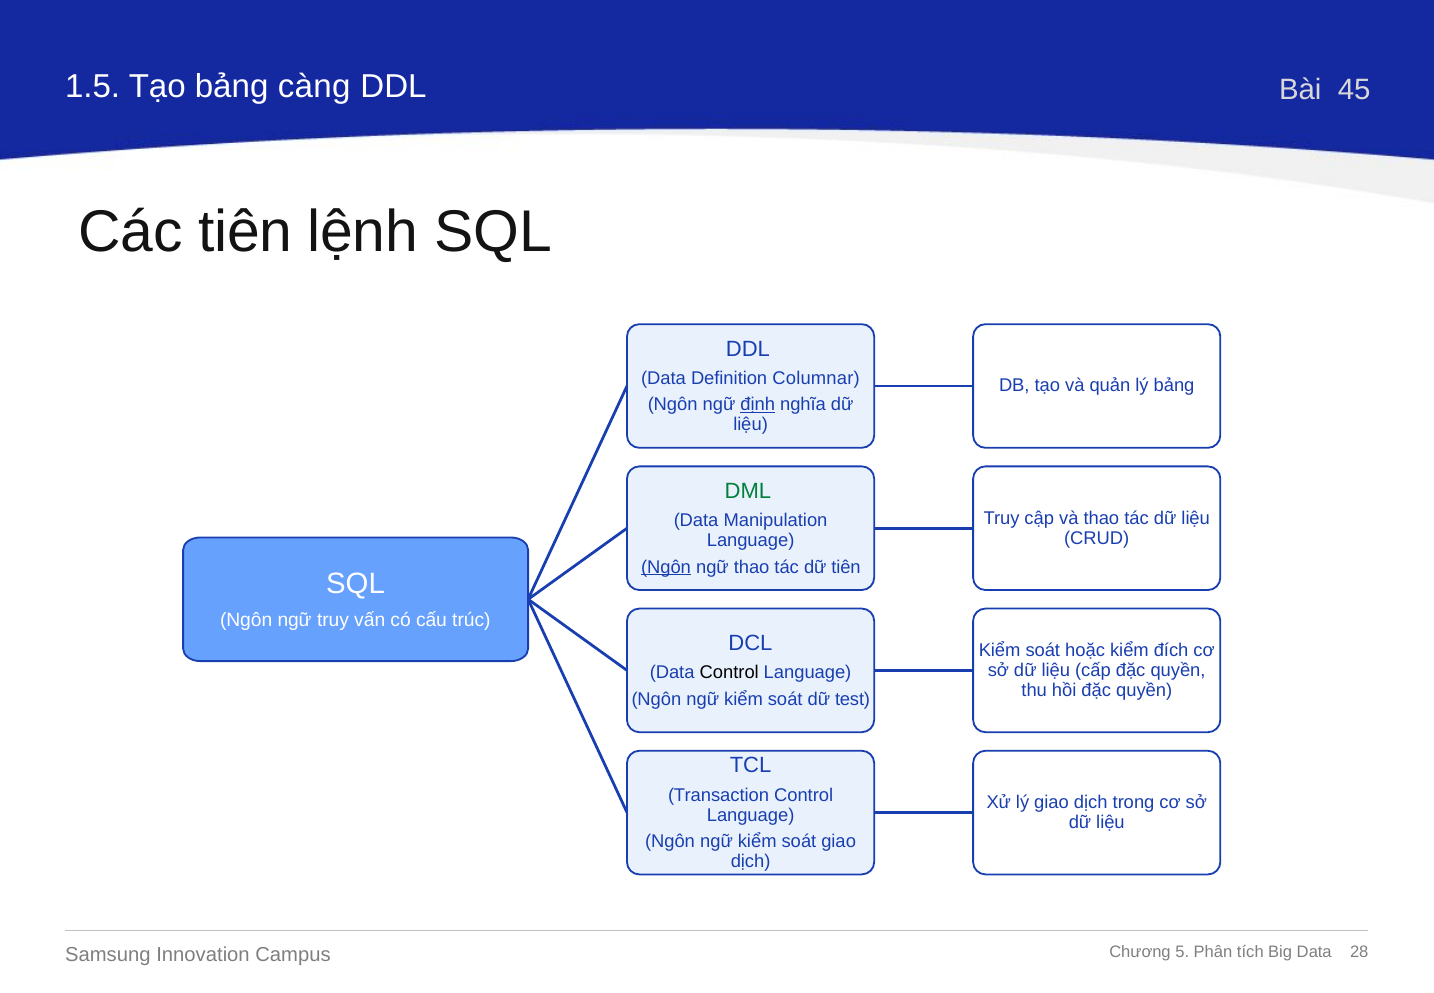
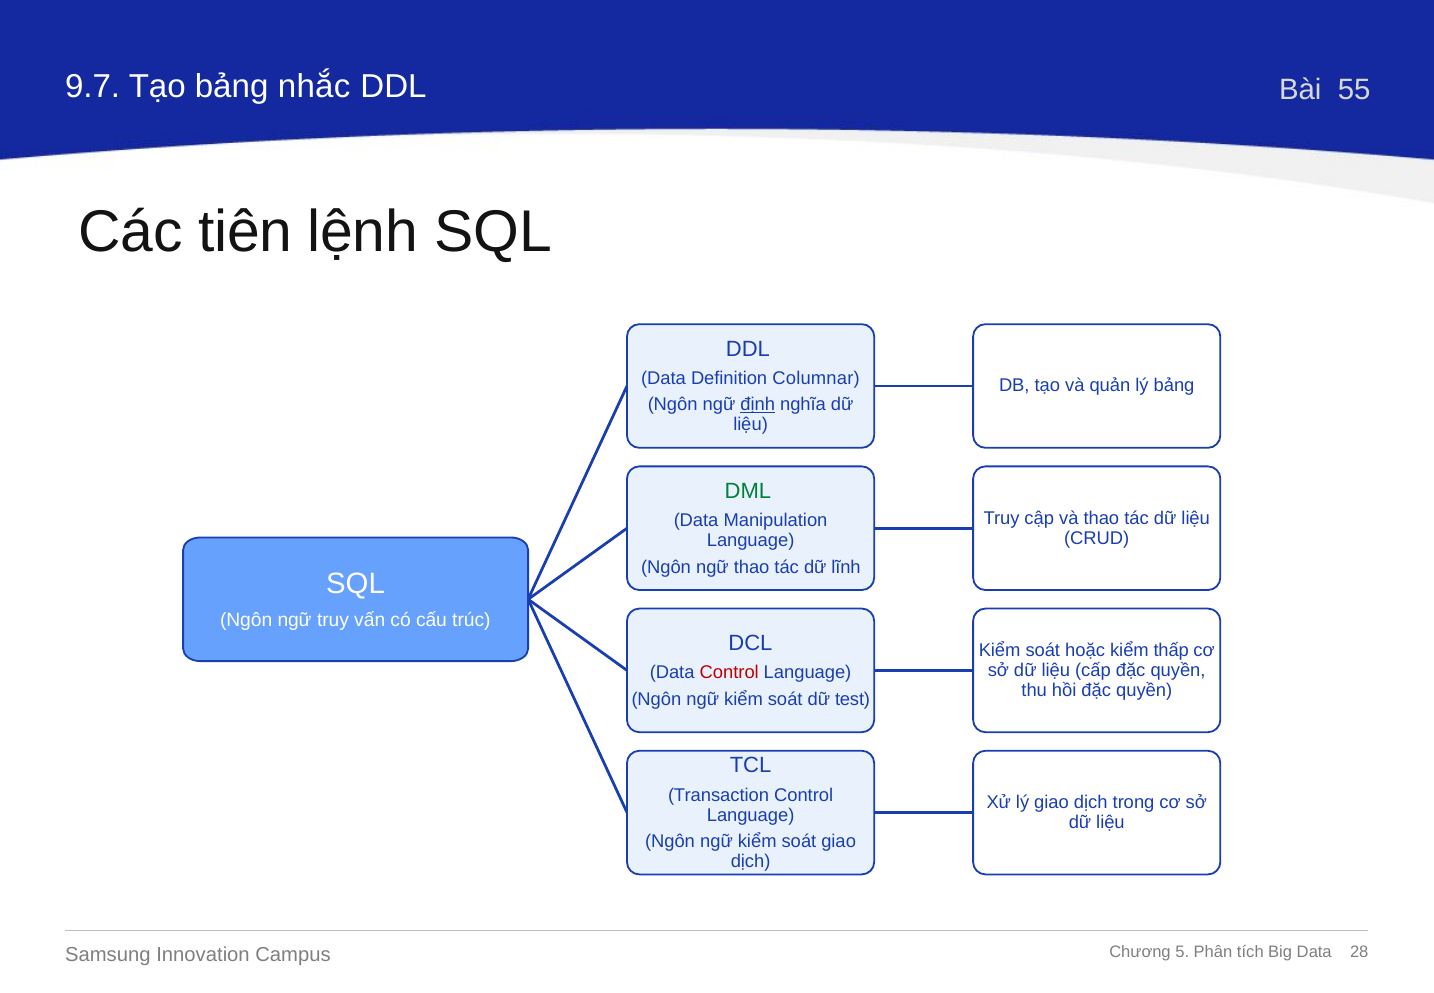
1.5: 1.5 -> 9.7 (93, 87)
càng: càng -> nhắc (314, 87)
45: 45 -> 55 (1354, 89)
Ngôn underline: present -> none (666, 567)
dữ tiên: tiên -> lĩnh (846, 567)
đích: đích -> thấp (1171, 650)
Control colour: black -> red (729, 673)
